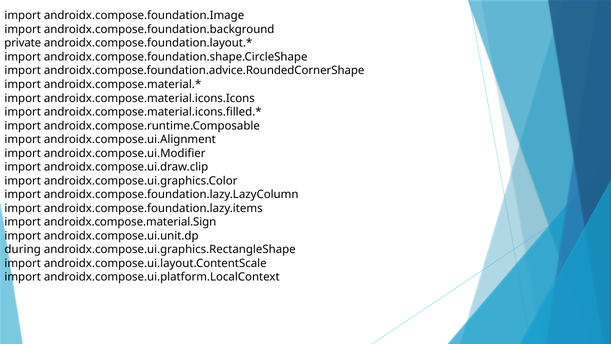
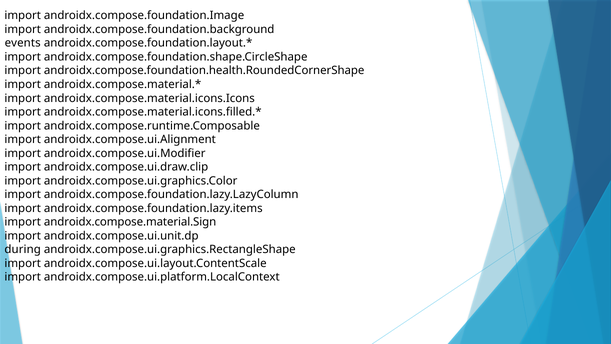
private: private -> events (23, 43)
androidx.compose.foundation.advice.RoundedCornerShape: androidx.compose.foundation.advice.RoundedCornerShape -> androidx.compose.foundation.health.RoundedCornerShape (204, 71)
